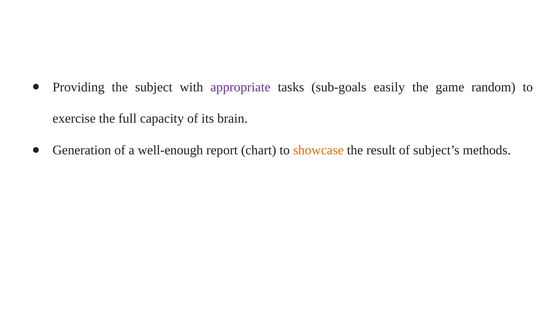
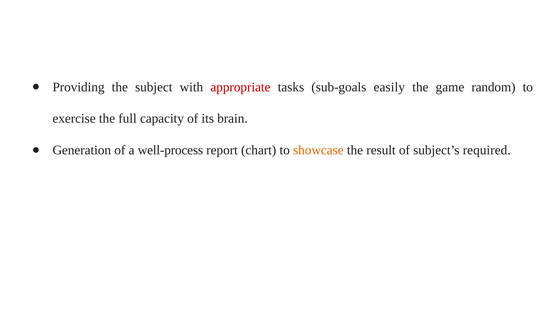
appropriate colour: purple -> red (240, 87)
well-enough: well-enough -> well-process (170, 150)
methods: methods -> required (487, 150)
